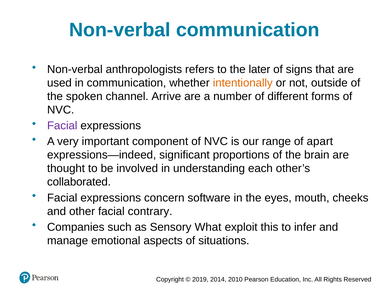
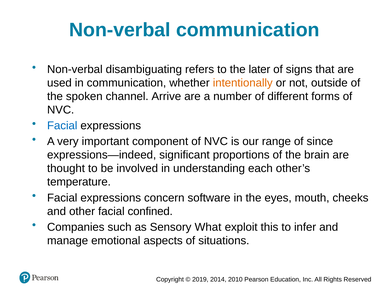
anthropologists: anthropologists -> disambiguating (144, 69)
Facial colour: purple -> blue (62, 126)
apart: apart -> since (320, 141)
collaborated: collaborated -> temperature (79, 182)
contrary: contrary -> confined (150, 211)
